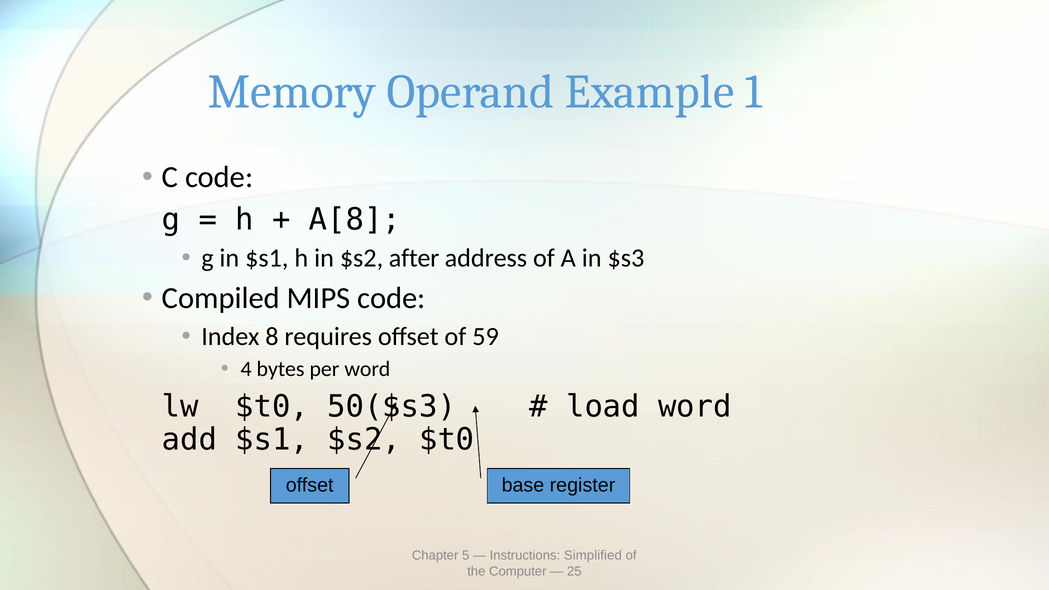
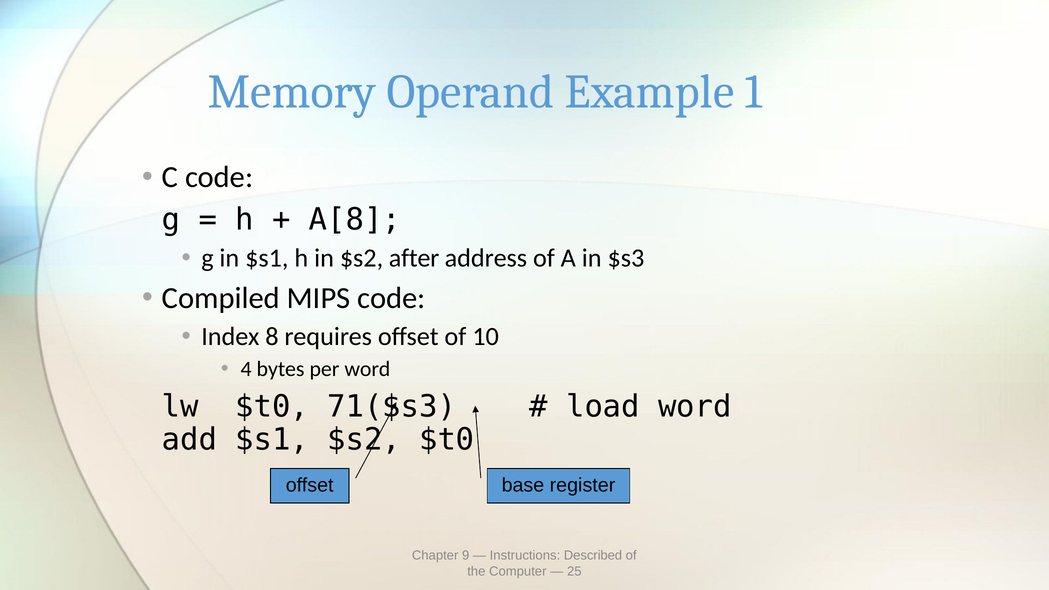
59: 59 -> 10 (486, 337)
50($s3: 50($s3 -> 71($s3 (392, 407)
5: 5 -> 9 (466, 556)
Simplified: Simplified -> Described (593, 556)
